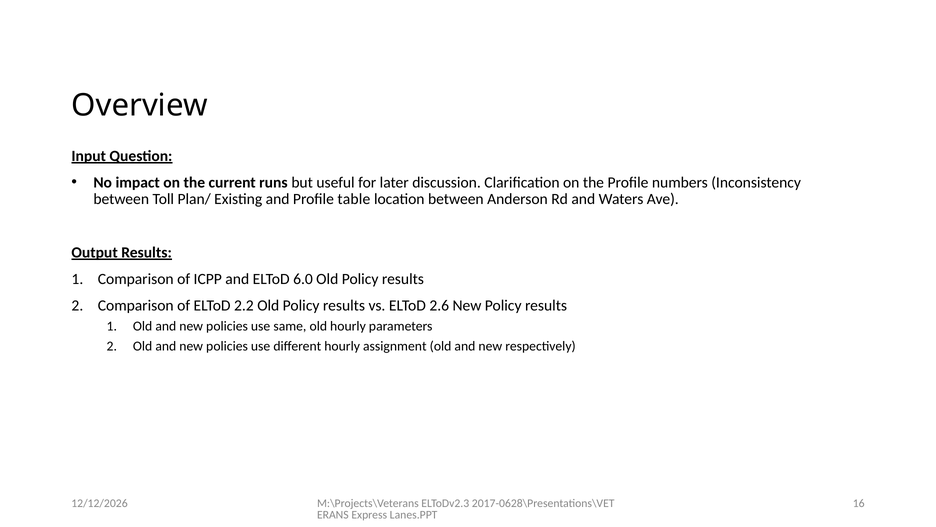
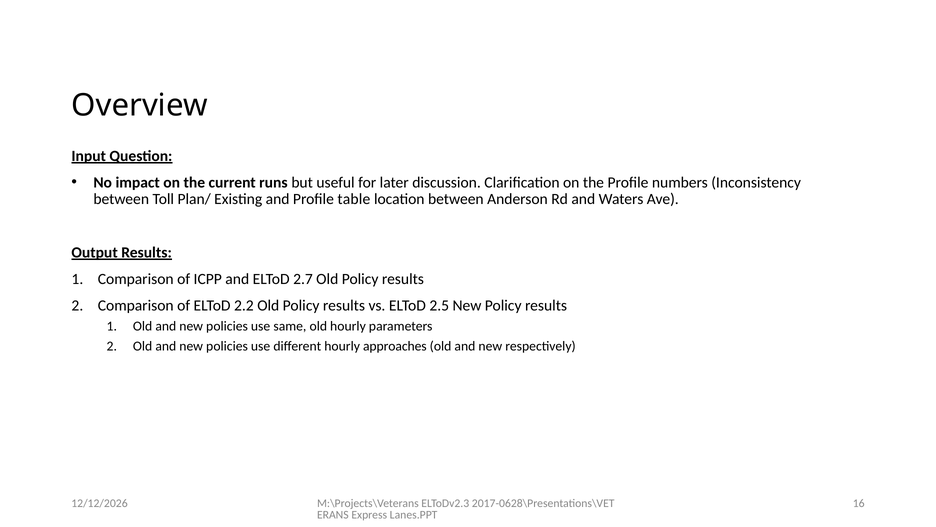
6.0: 6.0 -> 2.7 (303, 279)
2.6: 2.6 -> 2.5 (439, 306)
assignment: assignment -> approaches (395, 346)
